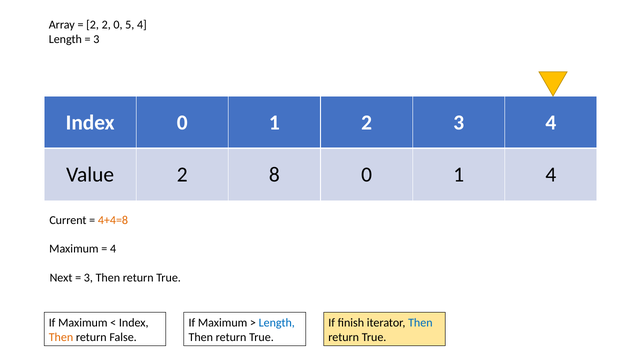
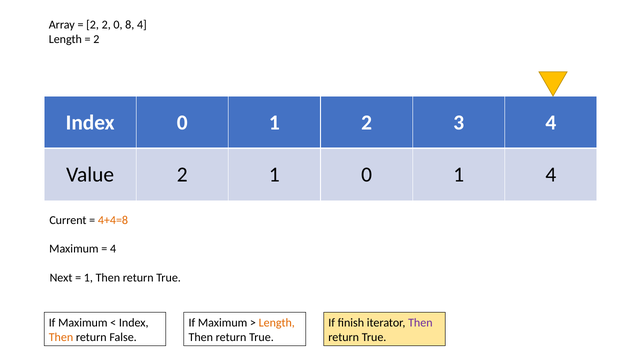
5: 5 -> 8 (130, 25)
3: 3 -> 2 (96, 39)
2 8: 8 -> 1 (274, 175)
3: 3 -> 1 (88, 277)
Length colour: blue -> orange (277, 322)
Then colour: blue -> purple (420, 322)
